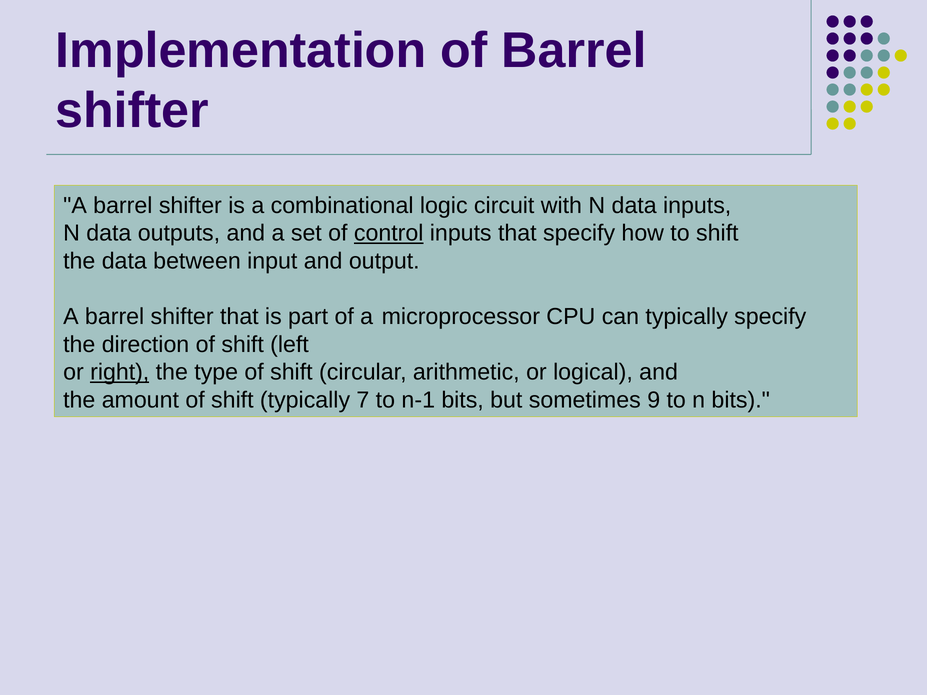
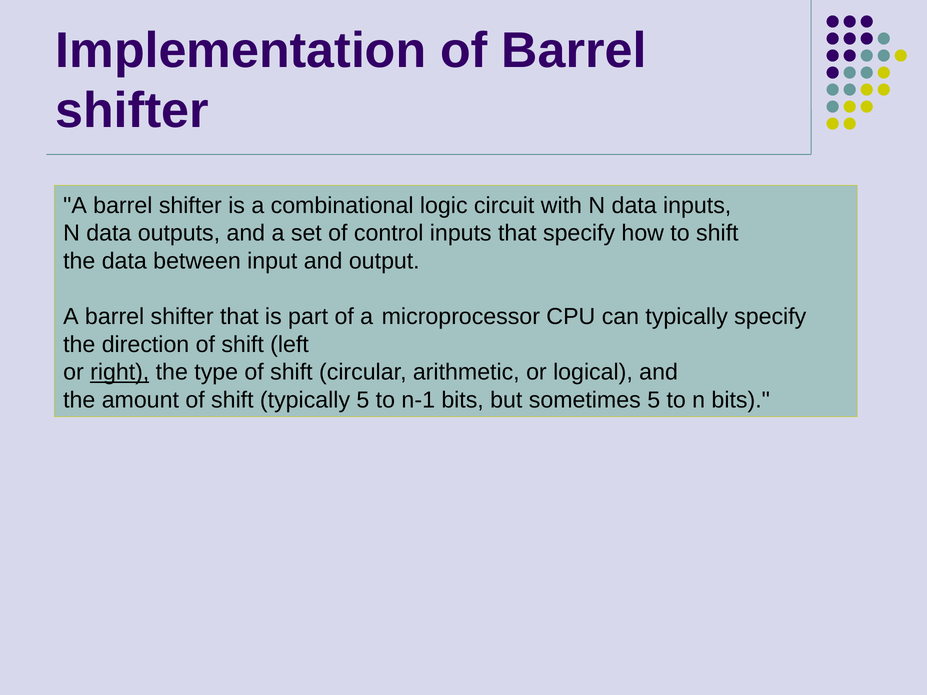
control underline: present -> none (389, 233)
typically 7: 7 -> 5 (363, 400)
sometimes 9: 9 -> 5 (654, 400)
